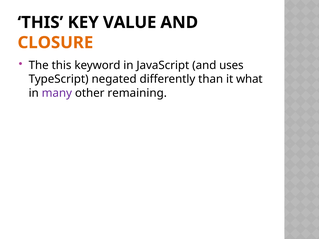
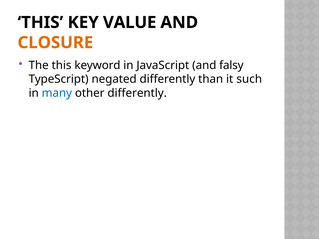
uses: uses -> falsy (231, 65)
what: what -> such (249, 79)
many colour: purple -> blue (57, 93)
other remaining: remaining -> differently (137, 93)
